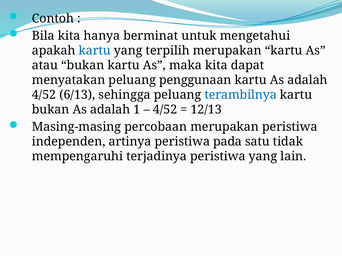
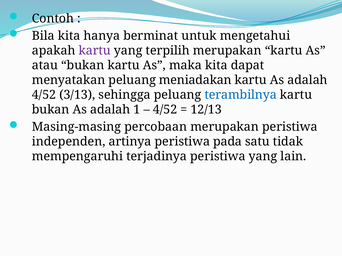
kartu colour: blue -> purple (95, 51)
penggunaan: penggunaan -> meniadakan (195, 80)
6/13: 6/13 -> 3/13 (77, 95)
